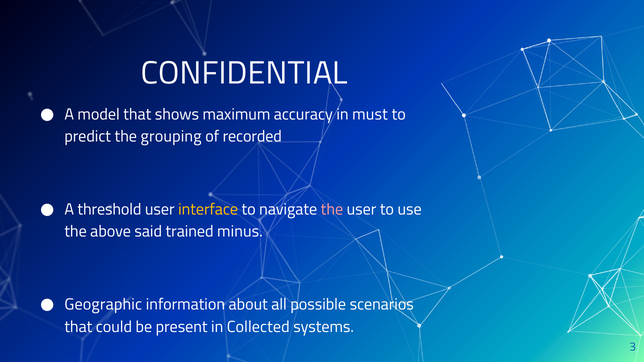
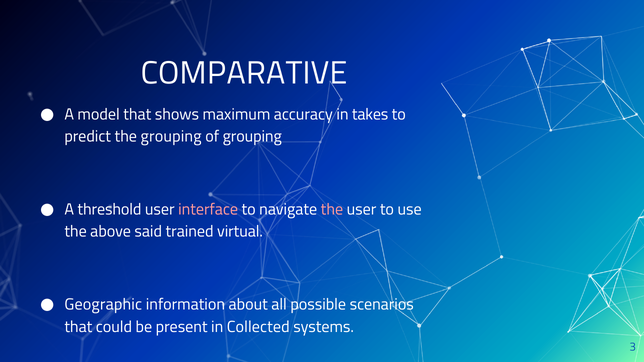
CONFIDENTIAL: CONFIDENTIAL -> COMPARATIVE (244, 73)
must: must -> takes (370, 114)
of recorded: recorded -> grouping (252, 137)
interface colour: yellow -> pink (208, 210)
minus: minus -> virtual (240, 232)
